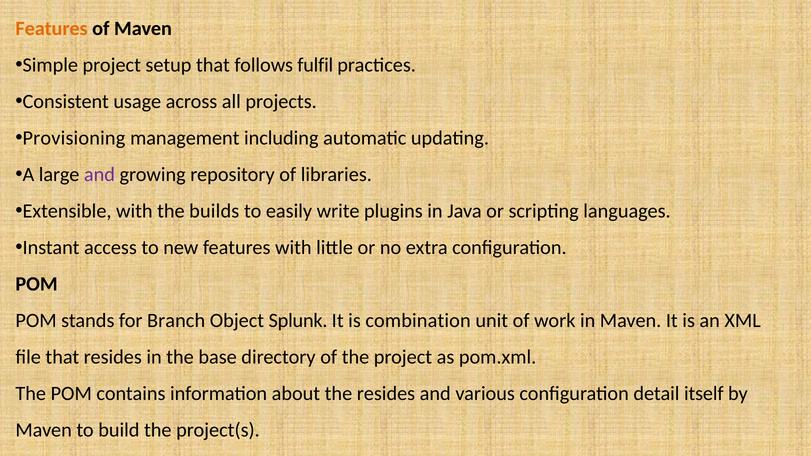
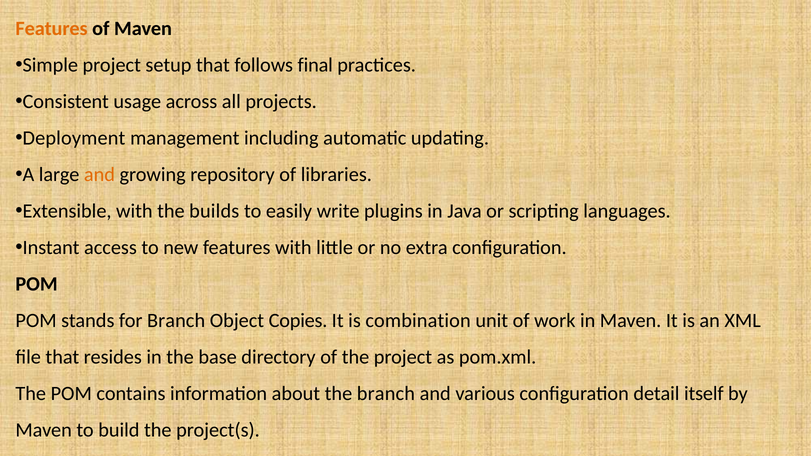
fulfil: fulfil -> final (315, 65)
Provisioning: Provisioning -> Deployment (74, 138)
and colour: purple -> orange (99, 175)
Splunk: Splunk -> Copies (298, 321)
the resides: resides -> branch (386, 394)
